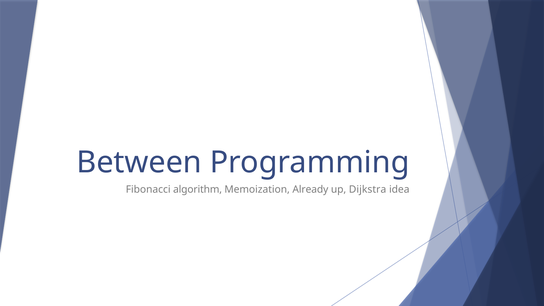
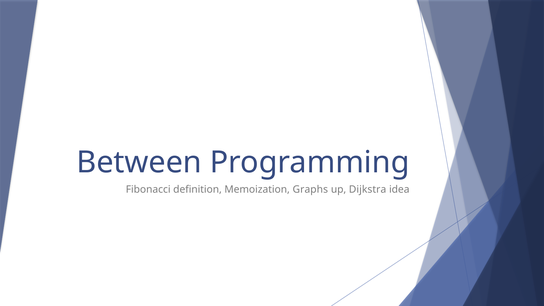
algorithm: algorithm -> definition (198, 190)
Already: Already -> Graphs (310, 190)
